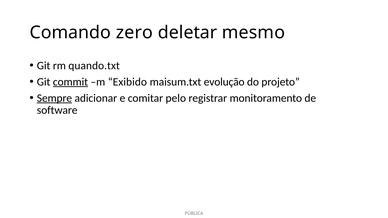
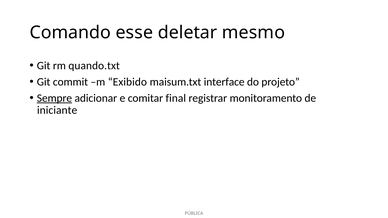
zero: zero -> esse (134, 33)
commit underline: present -> none (70, 82)
evolução: evolução -> interface (224, 82)
pelo: pelo -> final (176, 98)
software: software -> iniciante (57, 110)
